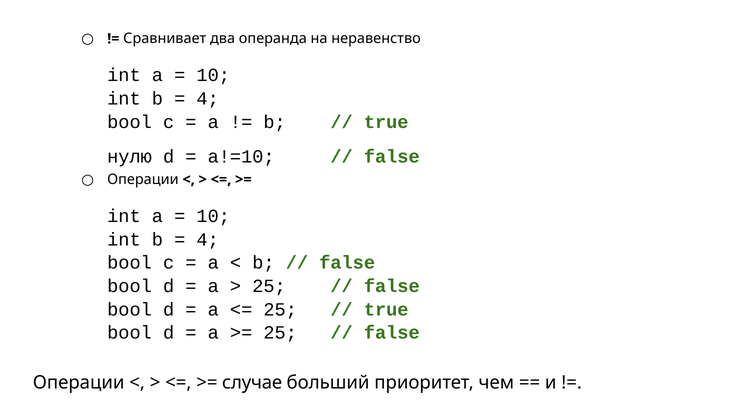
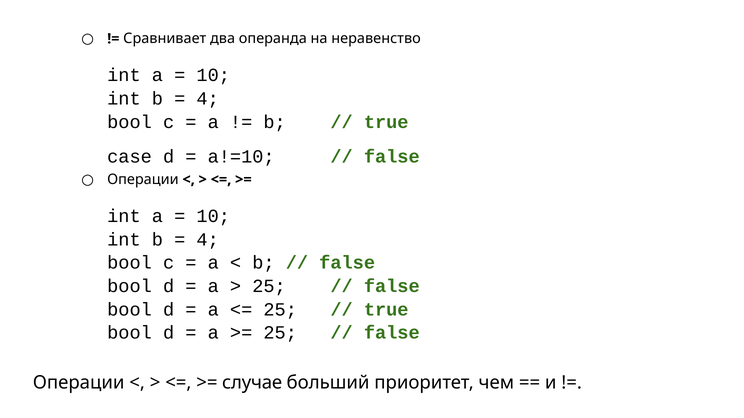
нулю: нулю -> case (130, 157)
